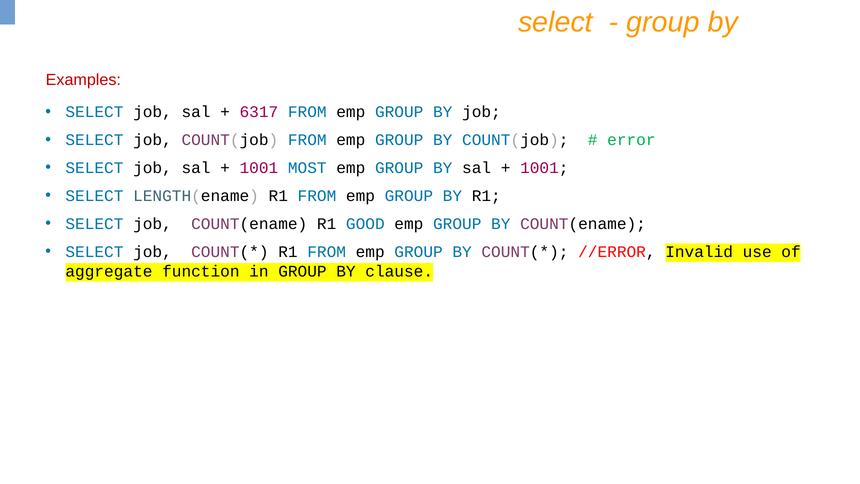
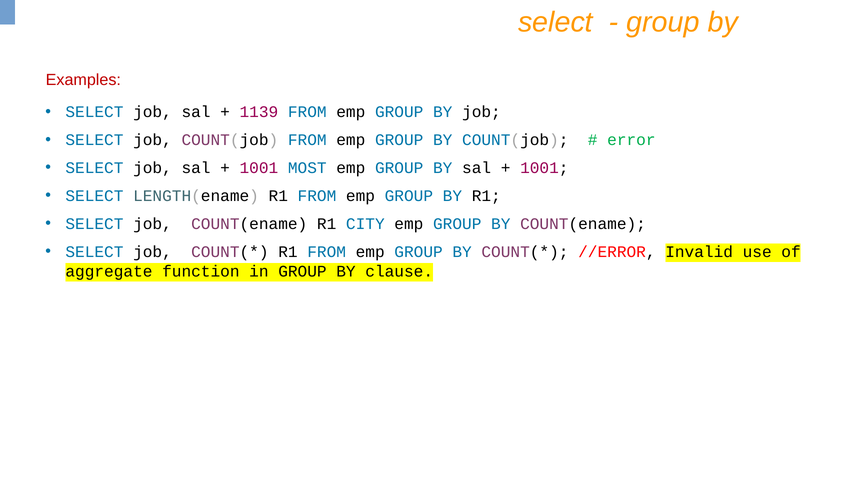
6317: 6317 -> 1139 (259, 112)
GOOD: GOOD -> CITY (365, 224)
